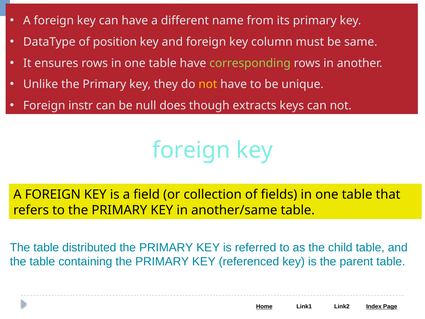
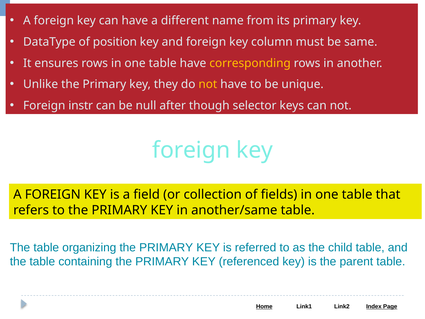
corresponding colour: light green -> yellow (250, 63)
does: does -> after (173, 106)
extracts: extracts -> selector (255, 106)
distributed: distributed -> organizing (89, 247)
